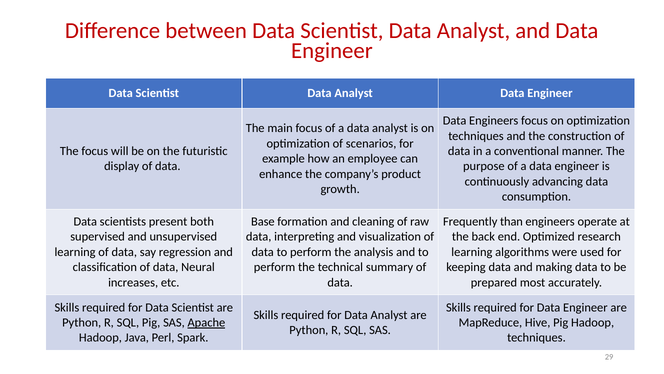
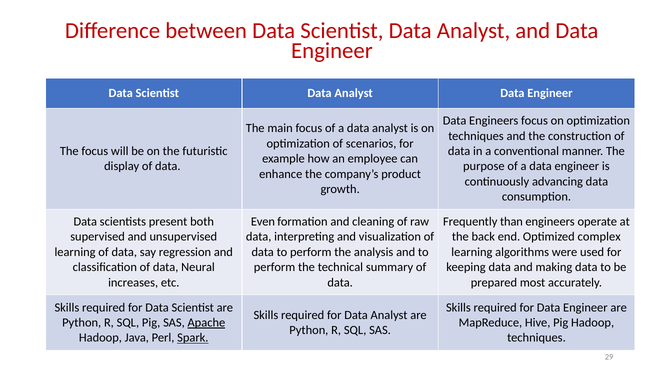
Base: Base -> Even (263, 221)
research: research -> complex (599, 237)
Spark underline: none -> present (193, 337)
